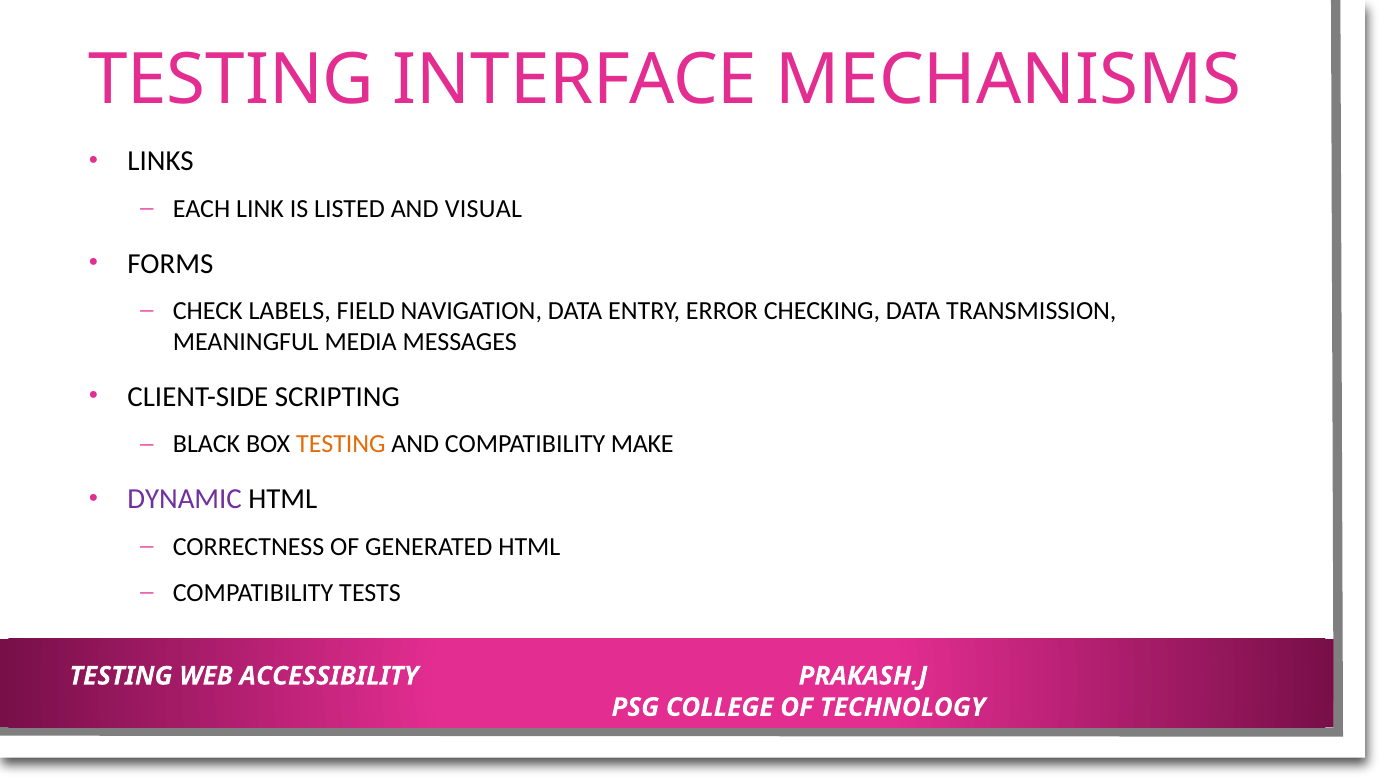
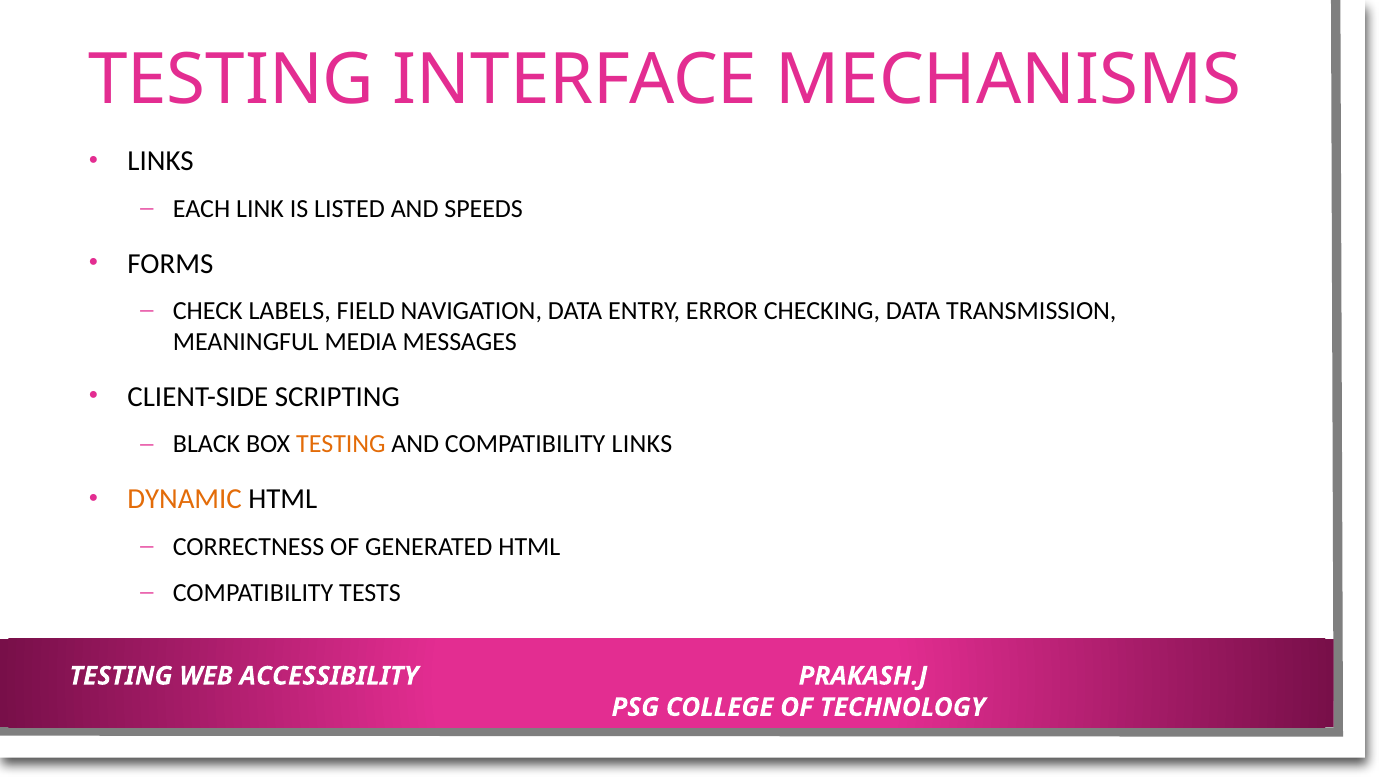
VISUAL: VISUAL -> SPEEDS (484, 208)
COMPATIBILITY MAKE: MAKE -> LINKS (642, 444)
DYNAMIC colour: purple -> orange (185, 499)
